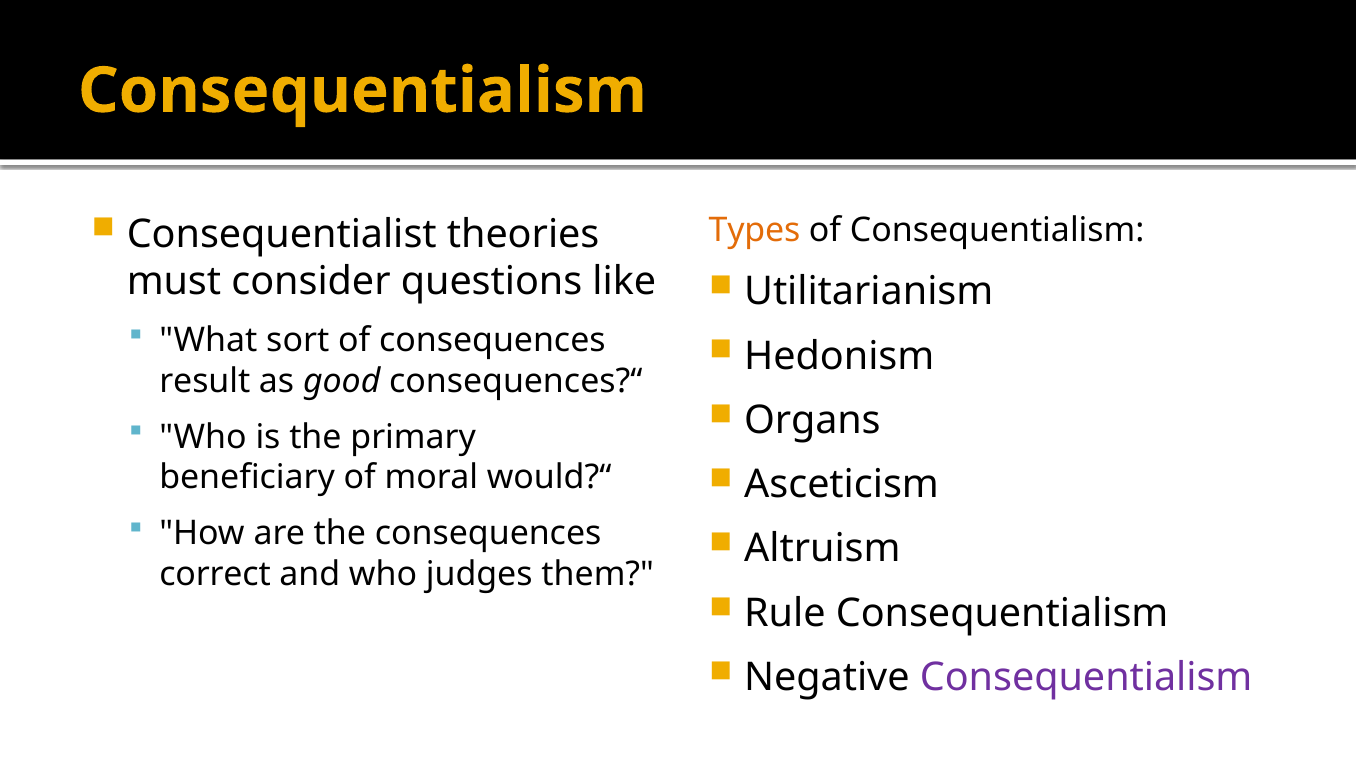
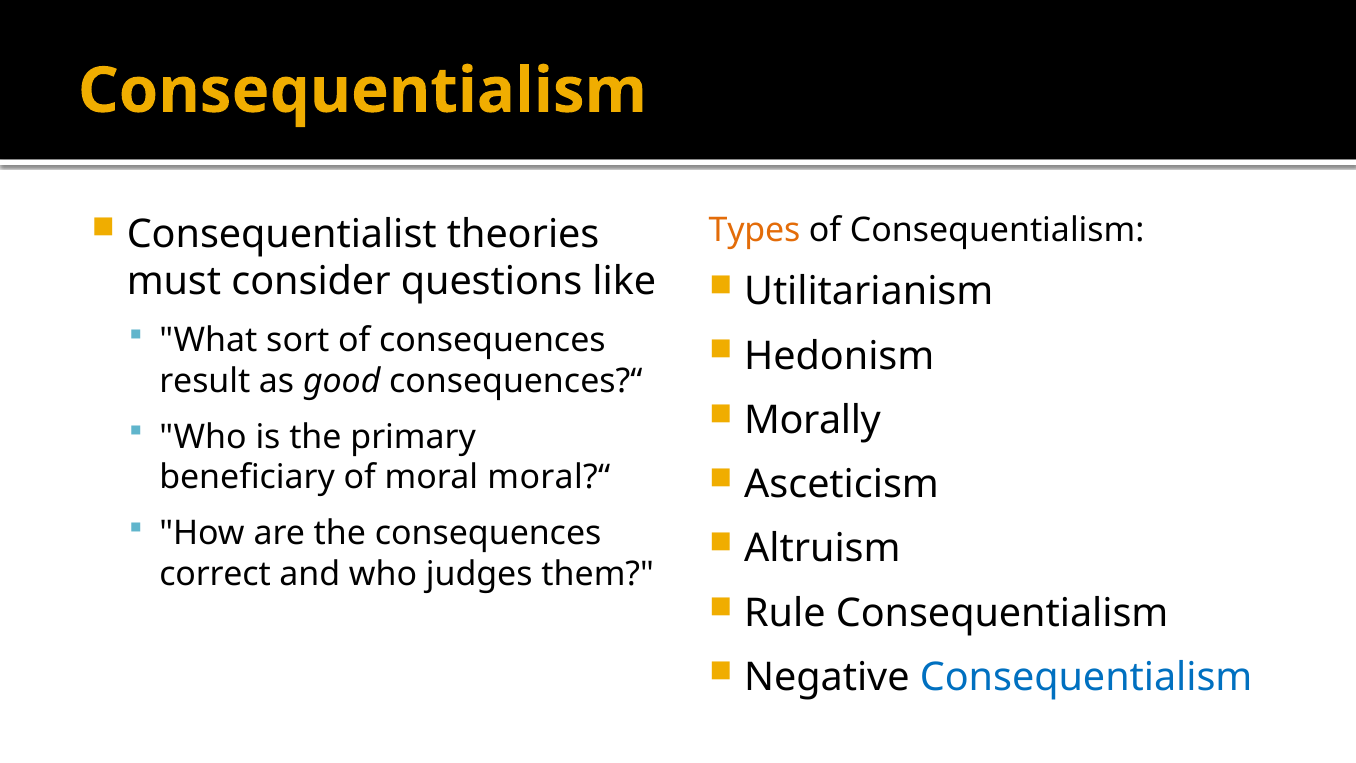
Organs: Organs -> Morally (812, 420)
would?“: would?“ -> moral?“ (549, 477)
Consequentialism colour: purple -> blue (1086, 677)
